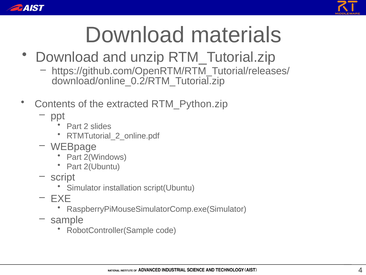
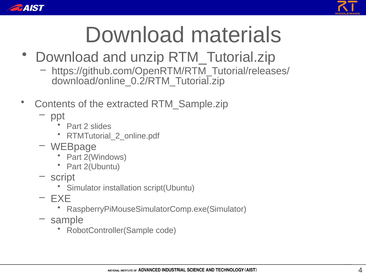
RTM_Python.zip: RTM_Python.zip -> RTM_Sample.zip (190, 104)
